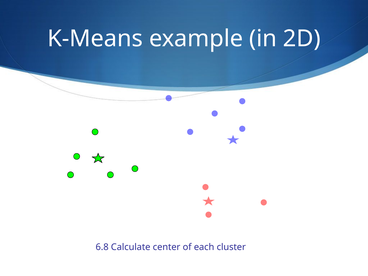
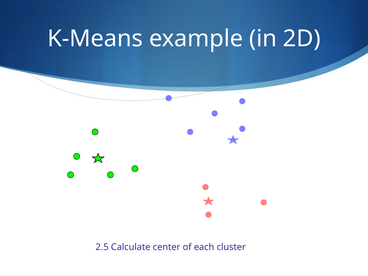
6.8: 6.8 -> 2.5 (102, 247)
